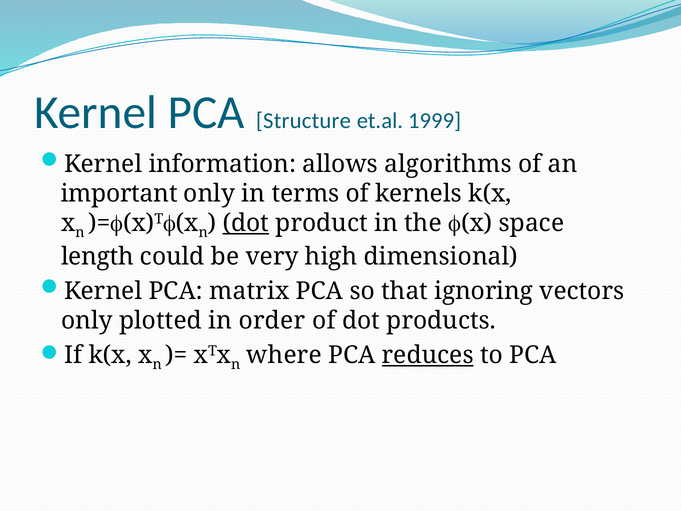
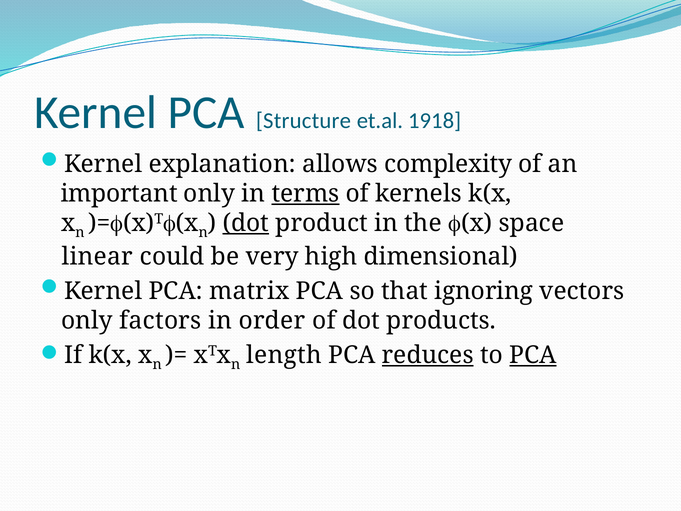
1999: 1999 -> 1918 (435, 121)
information: information -> explanation (222, 164)
algorithms: algorithms -> complexity (448, 164)
terms underline: none -> present (305, 193)
length: length -> linear (97, 257)
plotted: plotted -> factors (160, 320)
where: where -> length (284, 355)
PCA underline: none -> present (533, 355)
